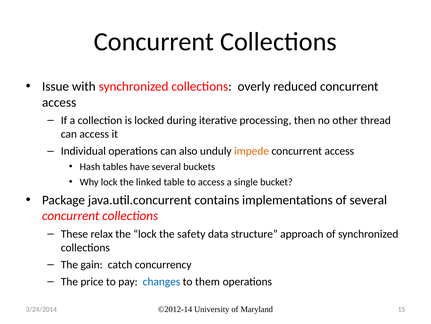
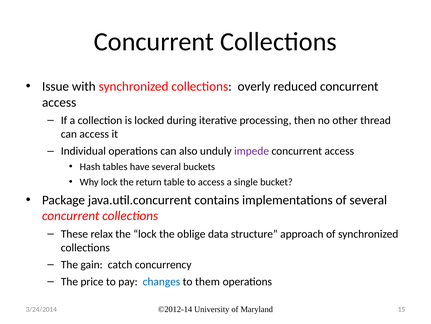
impede colour: orange -> purple (252, 151)
linked: linked -> return (149, 182)
safety: safety -> oblige (191, 233)
